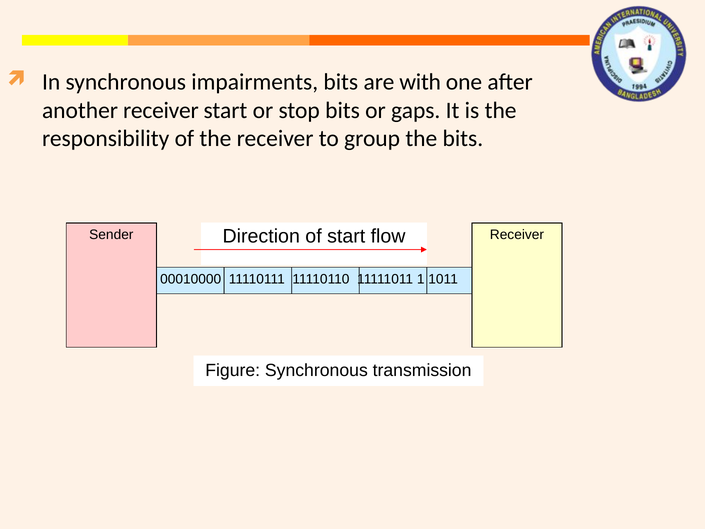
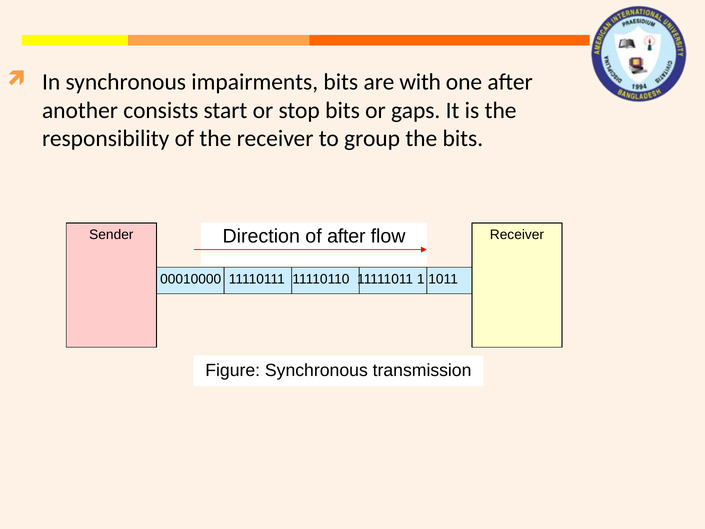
another receiver: receiver -> consists (161, 110)
of start: start -> after (346, 236)
